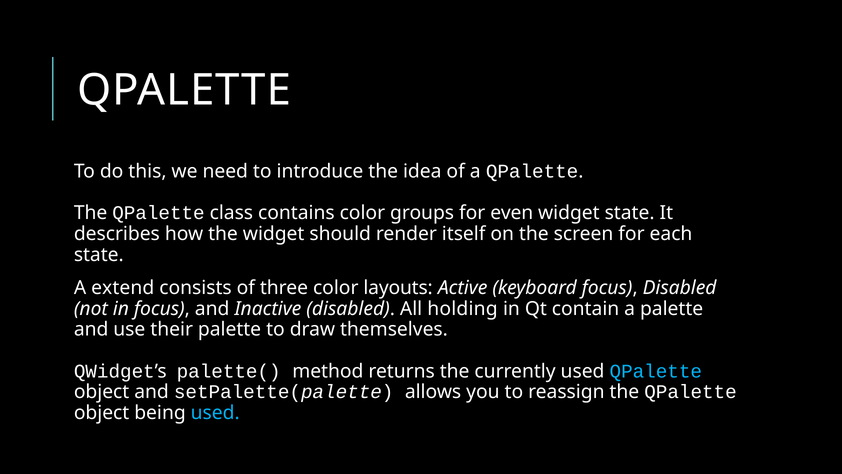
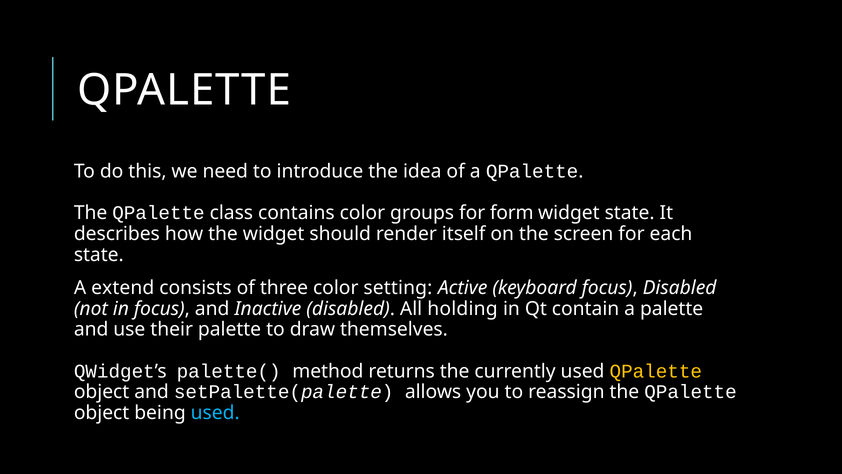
even: even -> form (512, 213)
layouts: layouts -> setting (398, 288)
QPalette colour: light blue -> yellow (656, 371)
